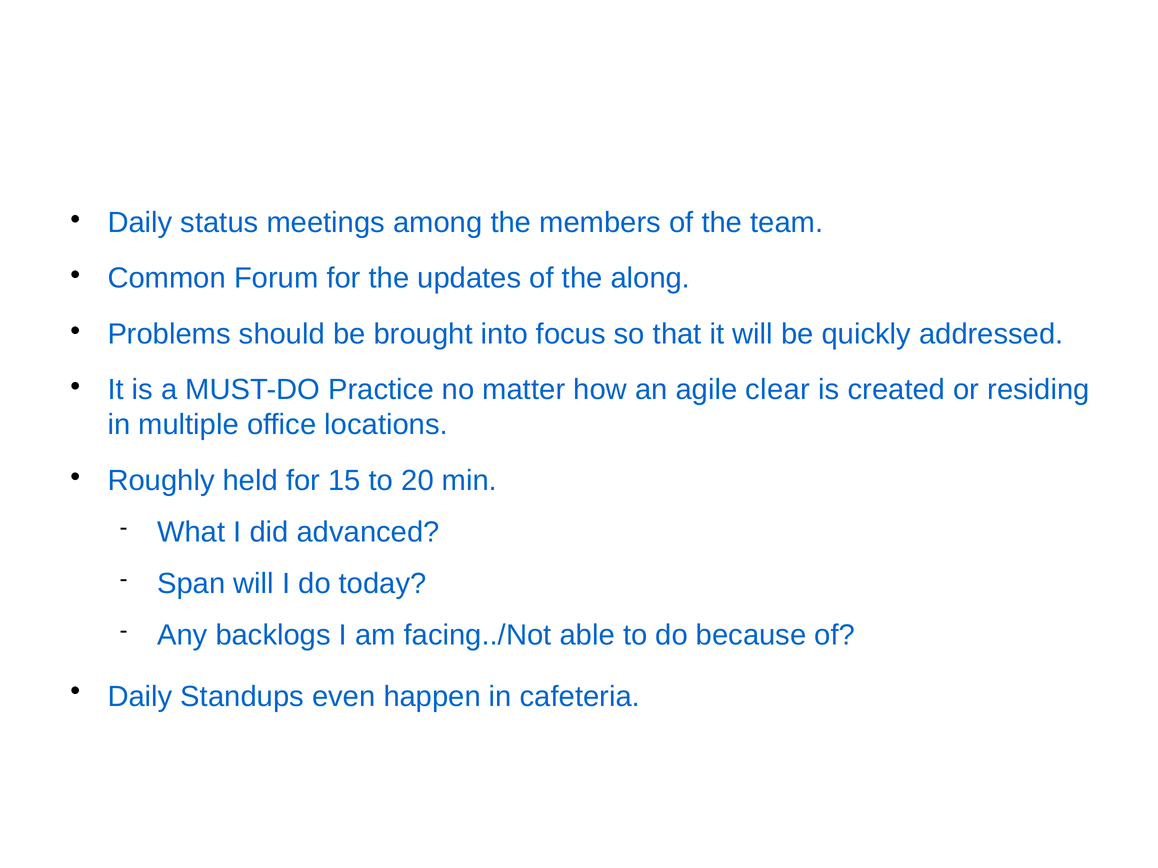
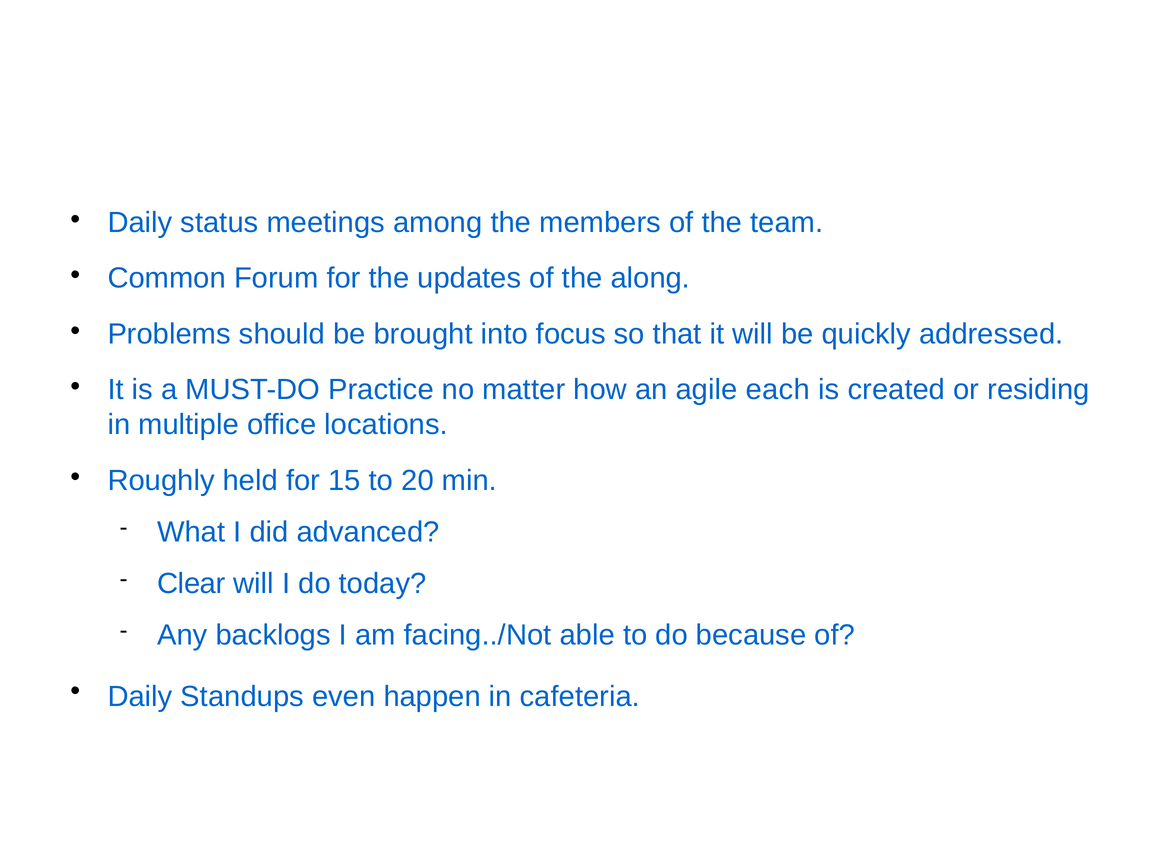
clear: clear -> each (778, 390)
Span: Span -> Clear (191, 584)
